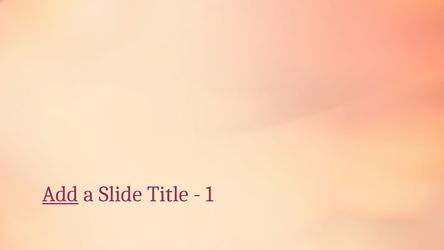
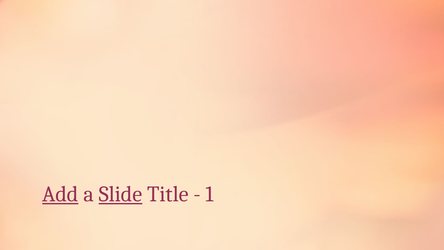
Slide underline: none -> present (120, 194)
